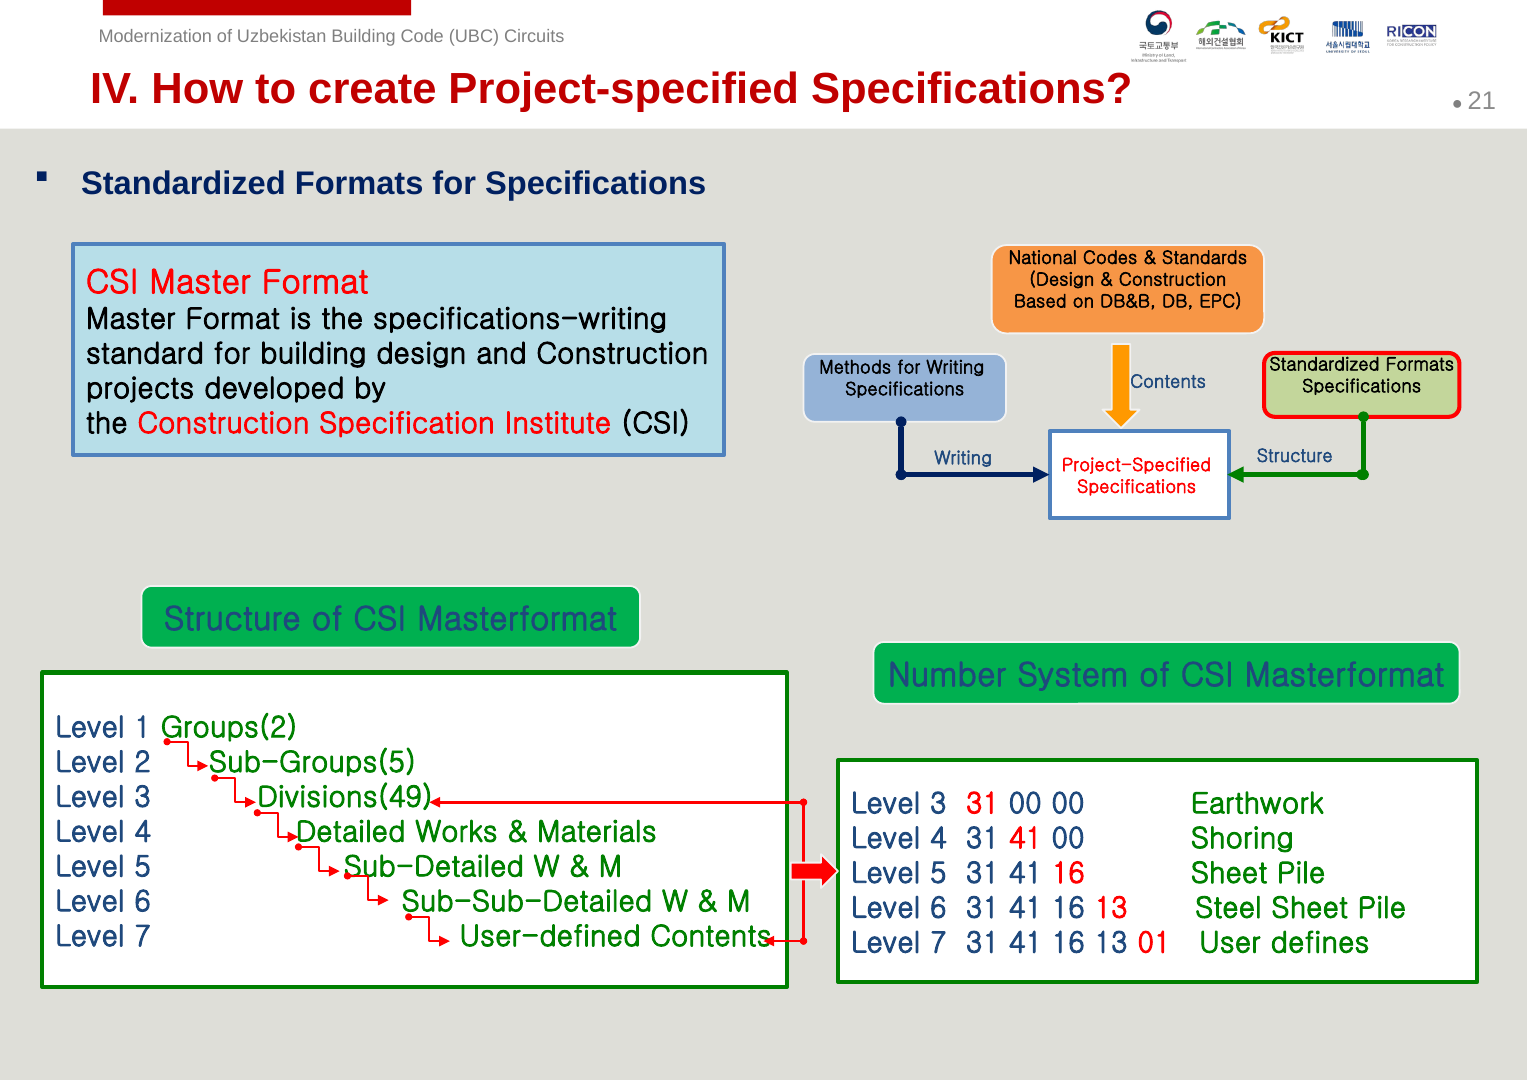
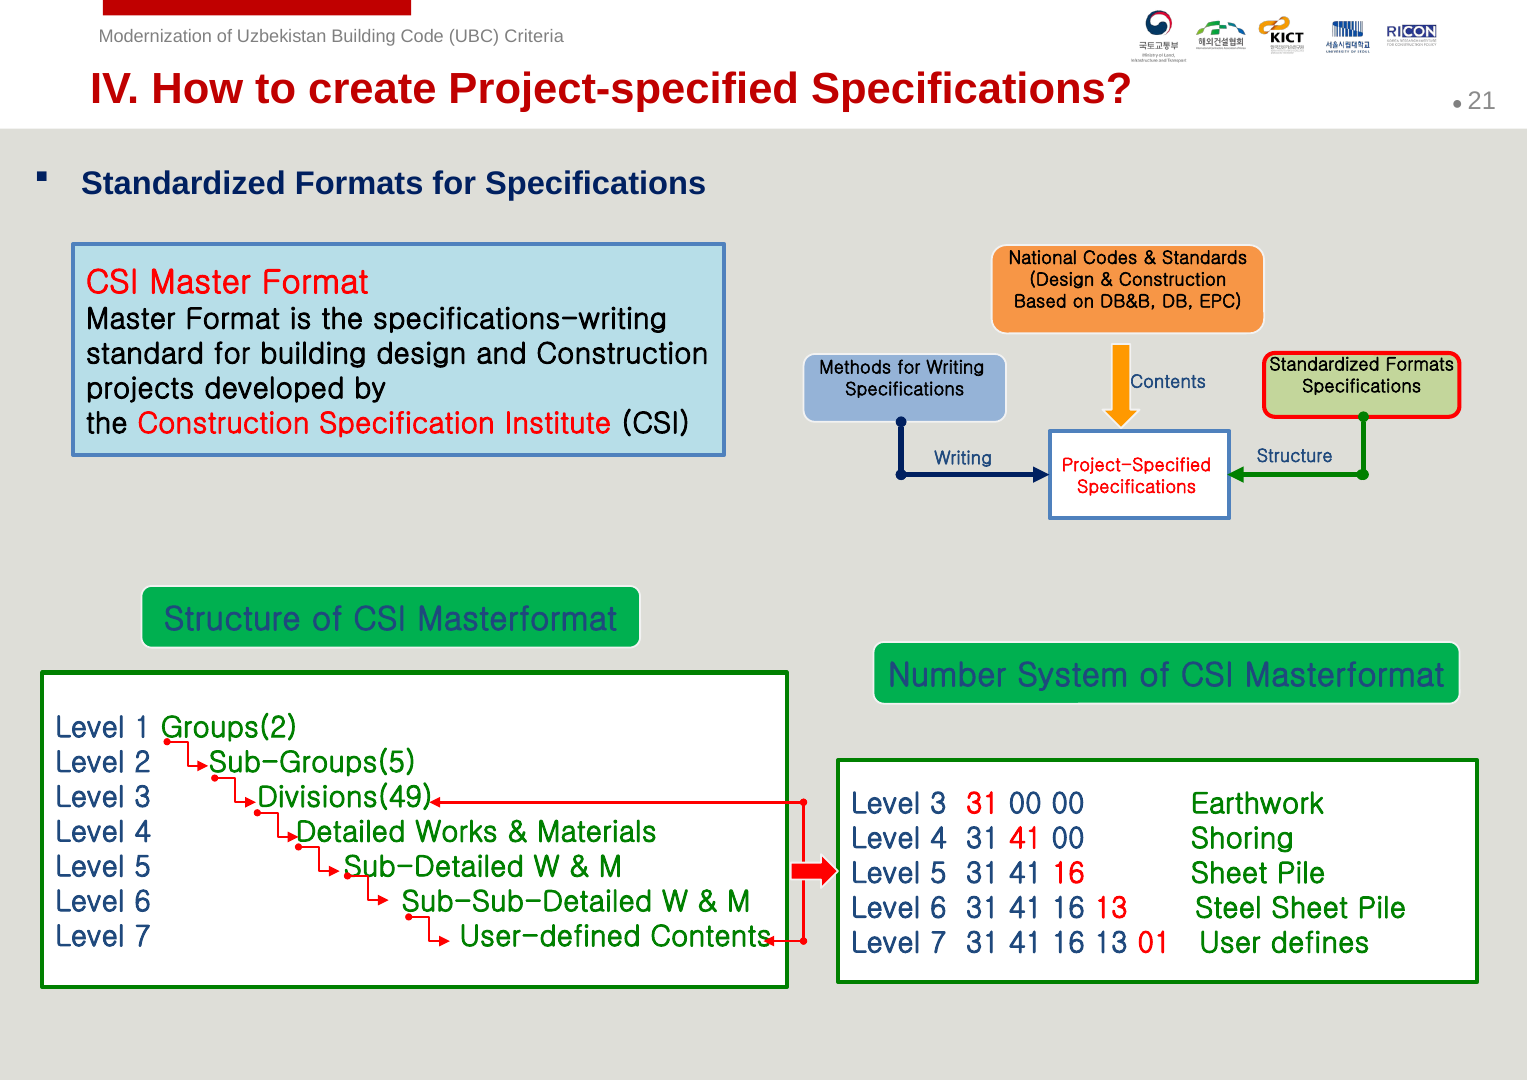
Circuits: Circuits -> Criteria (534, 37)
